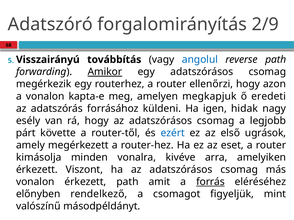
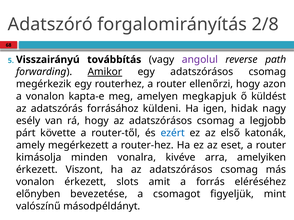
2/9: 2/9 -> 2/8 (265, 25)
angolul colour: blue -> purple (200, 60)
eredeti: eredeti -> küldést (269, 96)
ugrások: ugrások -> katonák (266, 133)
érkezett path: path -> slots (127, 182)
forrás underline: present -> none (210, 182)
rendelkező: rendelkező -> bevezetése (99, 194)
